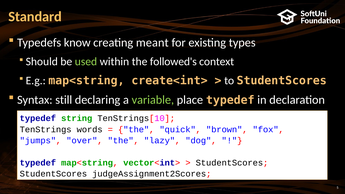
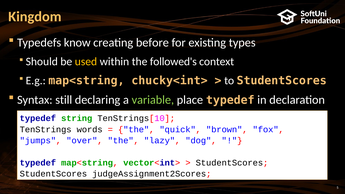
Standard: Standard -> Kingdom (35, 17)
meant: meant -> before (152, 43)
used colour: light green -> yellow (86, 62)
create<int>: create<int> -> chucky<int> (170, 81)
